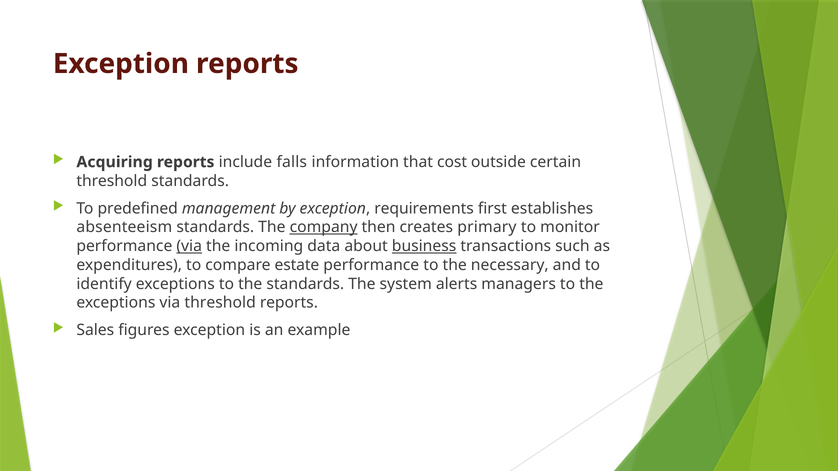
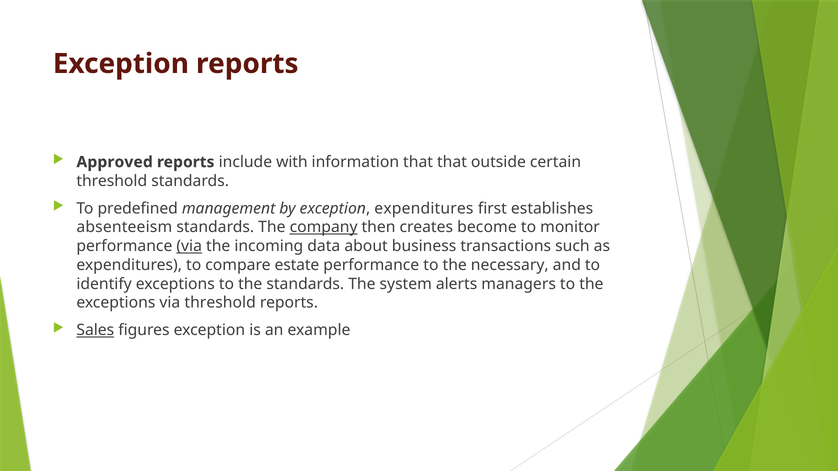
Acquiring: Acquiring -> Approved (115, 162)
falls: falls -> with (292, 162)
that cost: cost -> that (452, 162)
exception requirements: requirements -> expenditures (424, 209)
primary: primary -> become (487, 227)
business underline: present -> none (424, 246)
Sales underline: none -> present (95, 330)
